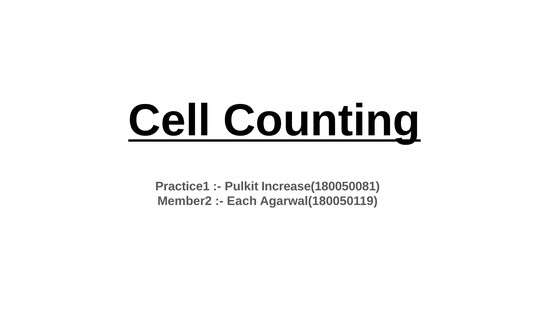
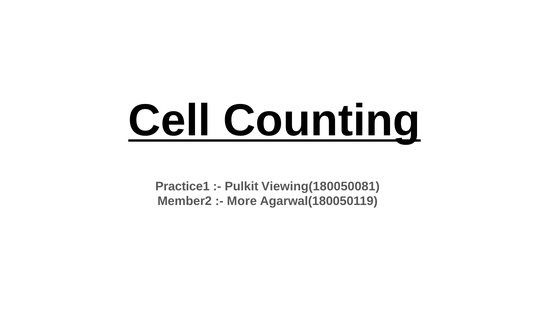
Increase(180050081: Increase(180050081 -> Viewing(180050081 (320, 187)
Each: Each -> More (242, 201)
